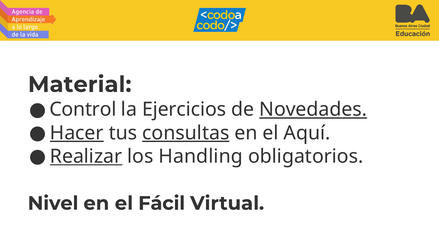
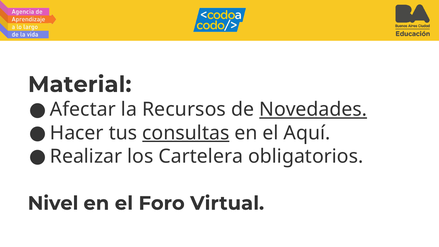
Control: Control -> Afectar (83, 110)
Ejercicios: Ejercicios -> Recursos (184, 110)
Hacer underline: present -> none (77, 133)
Realizar underline: present -> none (86, 156)
Handling: Handling -> Cartelera (201, 156)
Fácil: Fácil -> Foro (162, 203)
